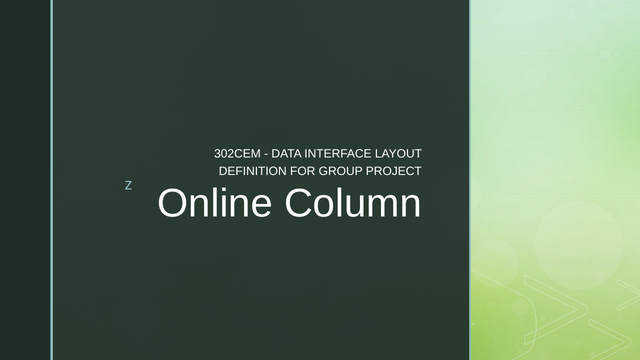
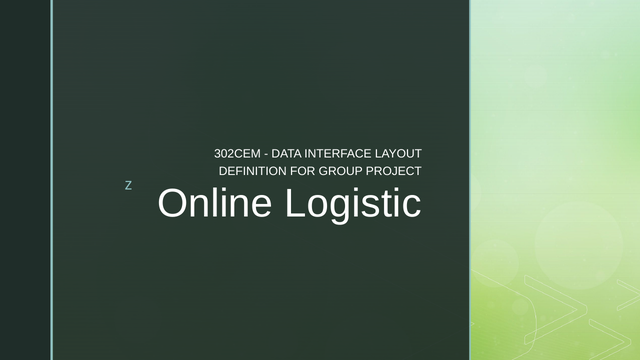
Column: Column -> Logistic (353, 204)
